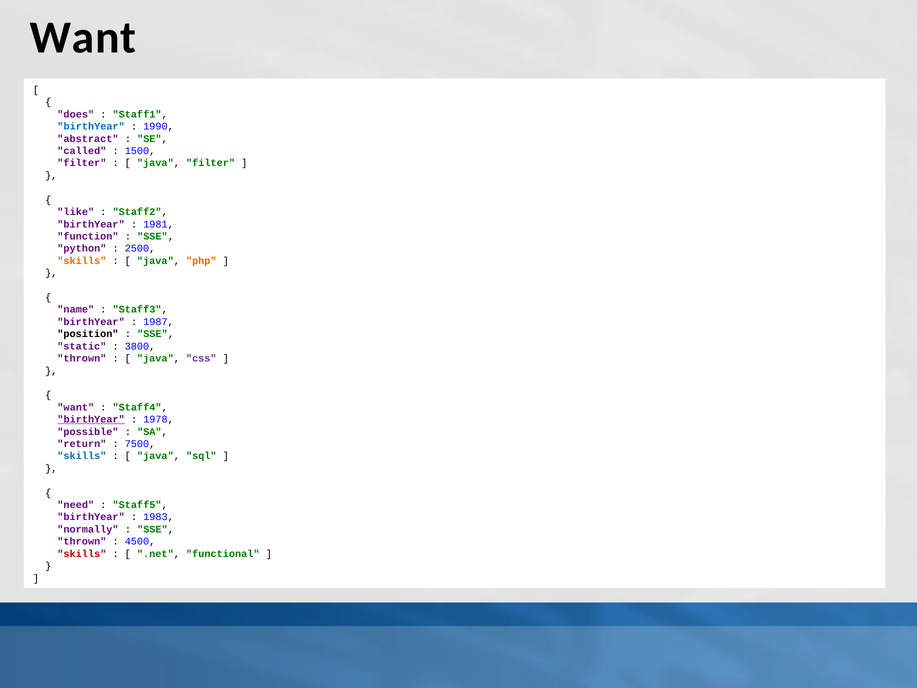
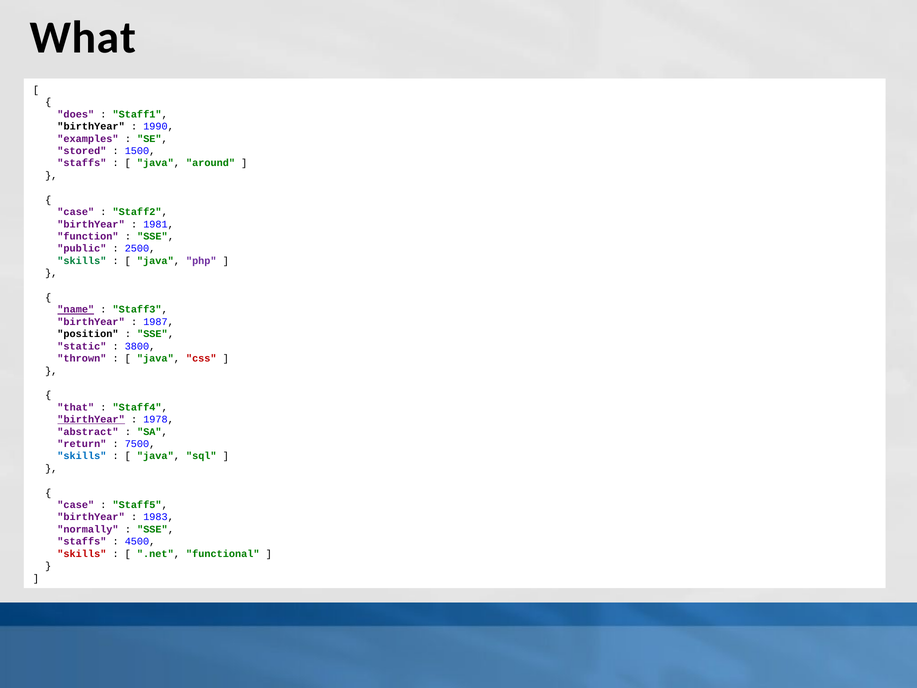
Want: Want -> What (83, 38)
birthYear colour: blue -> black (91, 126)
abstract: abstract -> examples (88, 139)
called: called -> stored (82, 151)
filter: filter -> staffs (82, 163)
java filter: filter -> around (211, 163)
like: like -> case (76, 212)
python: python -> public (82, 248)
skills colour: orange -> green (82, 261)
php colour: orange -> purple (201, 261)
name underline: none -> present (76, 310)
css colour: purple -> red (201, 358)
want: want -> that (76, 407)
possible: possible -> abstract (88, 432)
need: need -> case (76, 505)
thrown: thrown -> staffs (82, 541)
